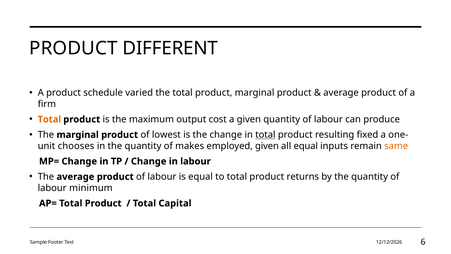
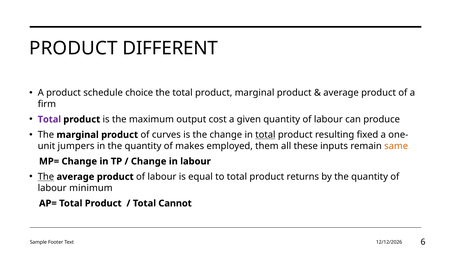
varied: varied -> choice (139, 93)
Total colour: orange -> purple (49, 119)
lowest: lowest -> curves (166, 135)
chooses: chooses -> jumpers (76, 146)
employed given: given -> them (267, 146)
all equal: equal -> these (306, 146)
The underline: none -> present (46, 177)
Capital: Capital -> Cannot (175, 203)
